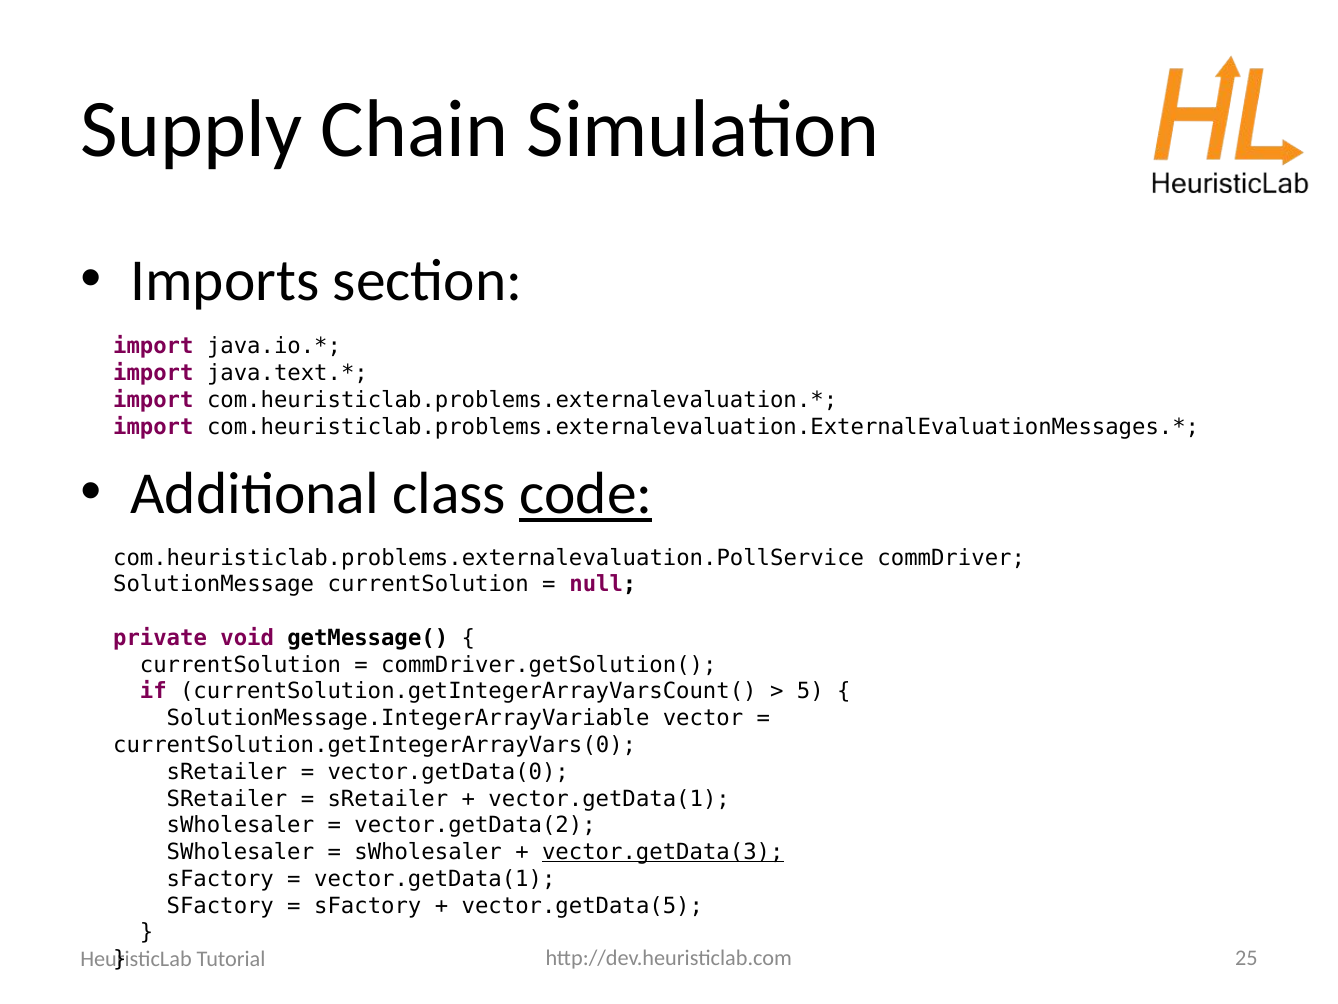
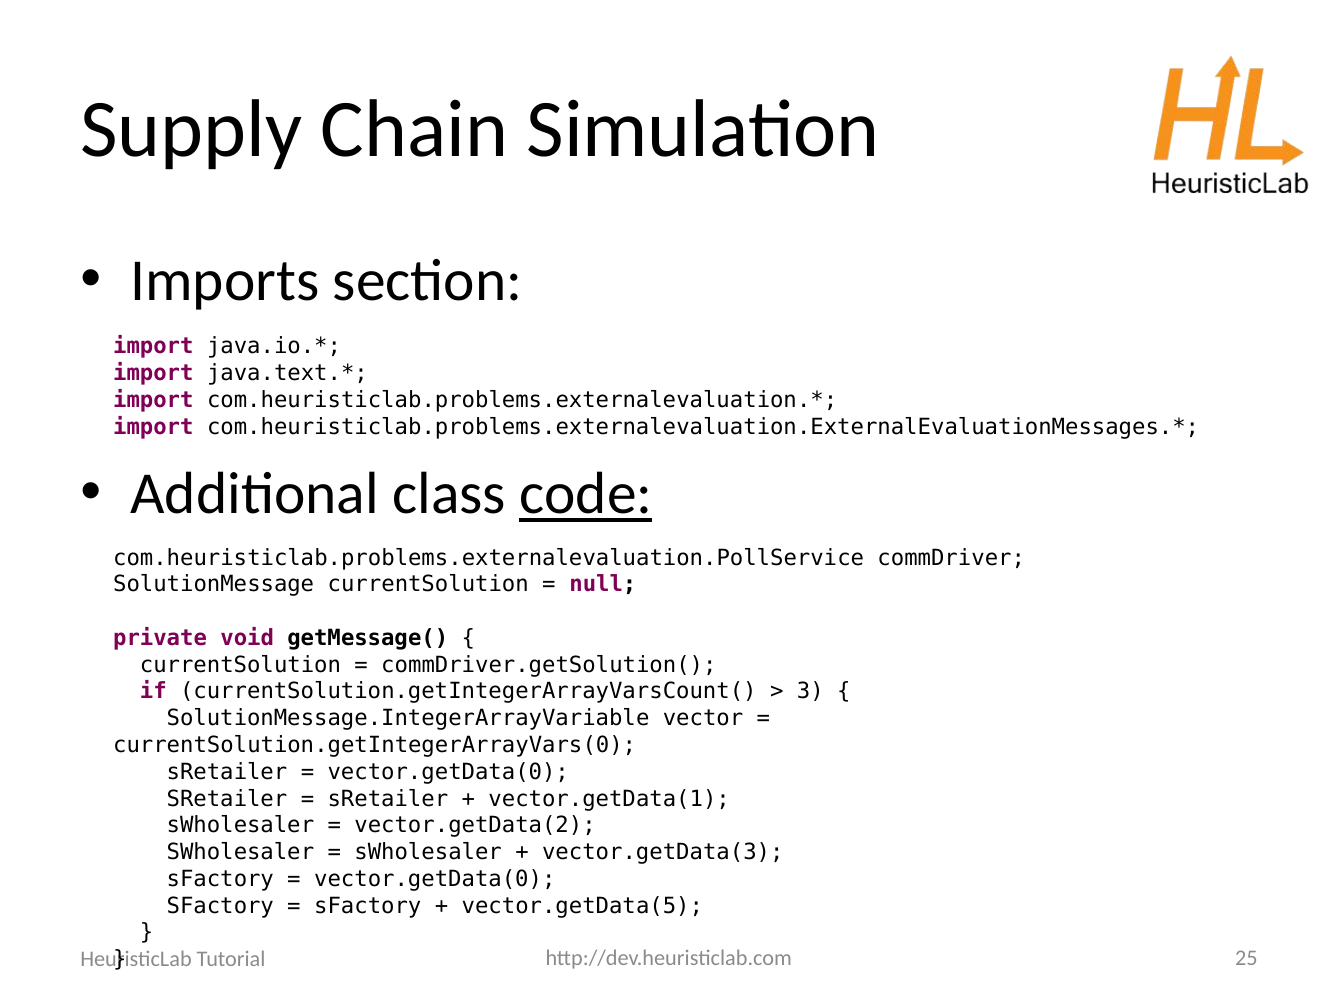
5: 5 -> 3 (810, 691)
vector.getData(3 underline: present -> none (663, 852)
vector.getData(1: vector.getData(1 -> vector.getData(0 (435, 879)
